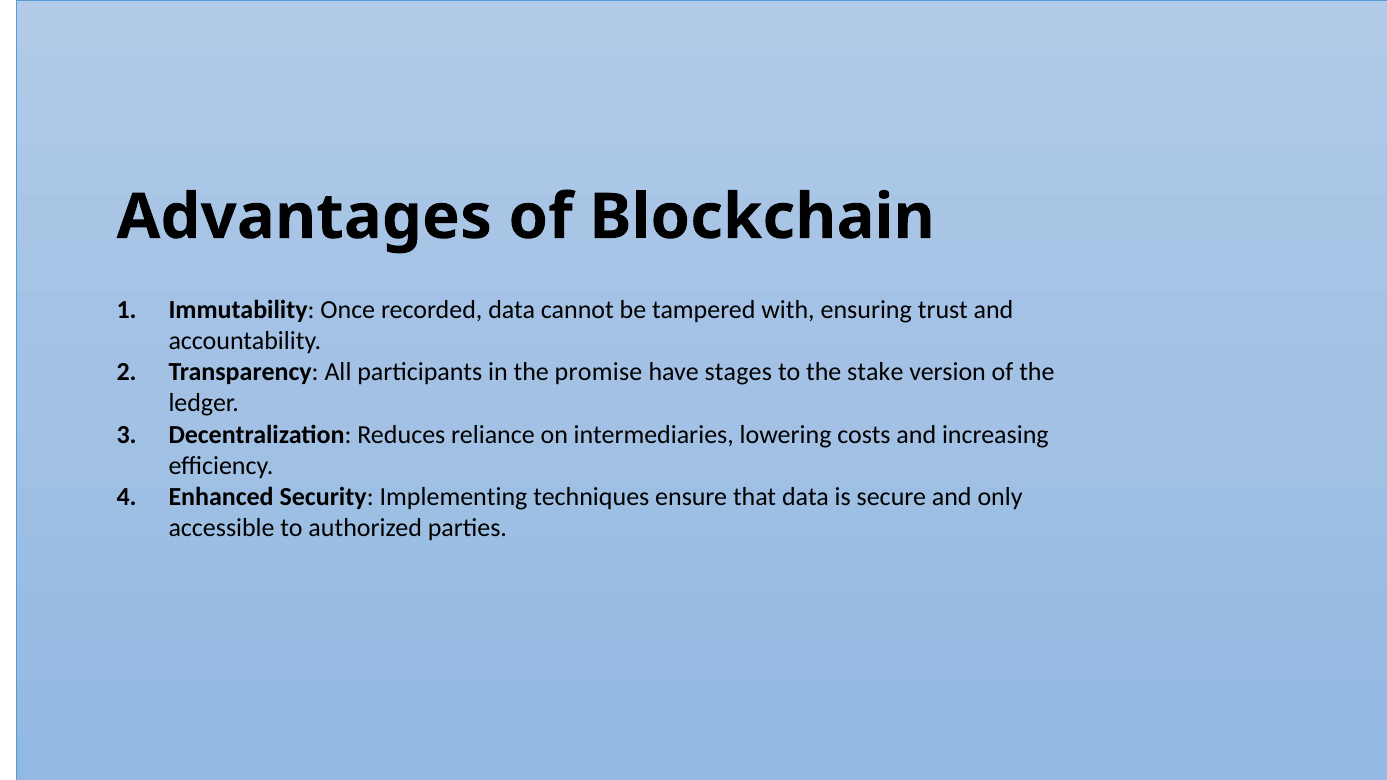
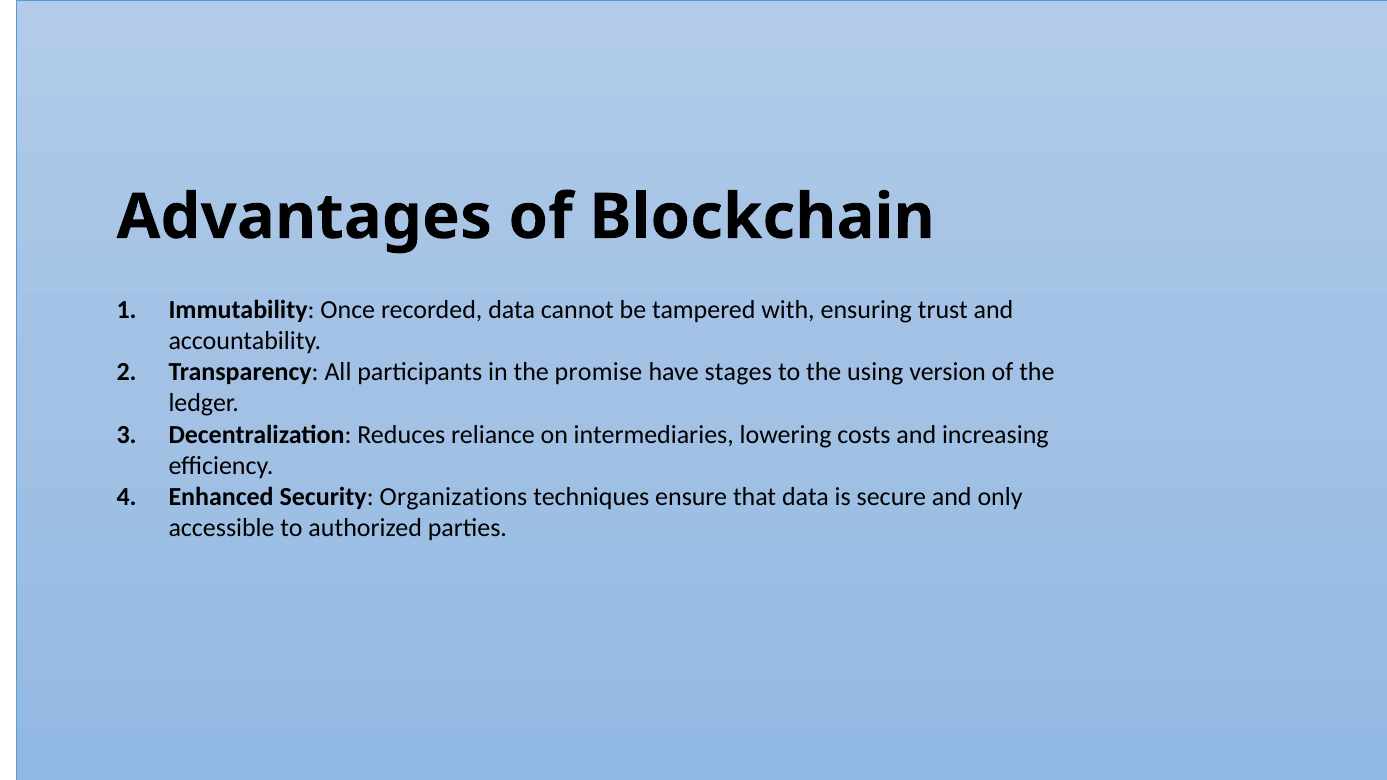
stake: stake -> using (875, 372)
Implementing: Implementing -> Organizations (453, 497)
